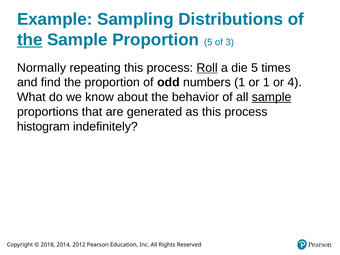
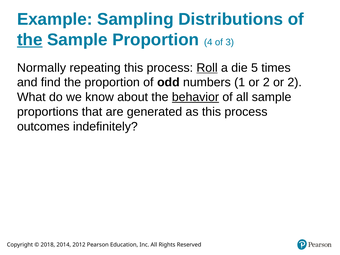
Proportion 5: 5 -> 4 (208, 42)
1 or 1: 1 -> 2 (266, 82)
4: 4 -> 2 (295, 82)
behavior underline: none -> present (195, 97)
sample underline: present -> none (272, 97)
histogram: histogram -> outcomes (43, 127)
